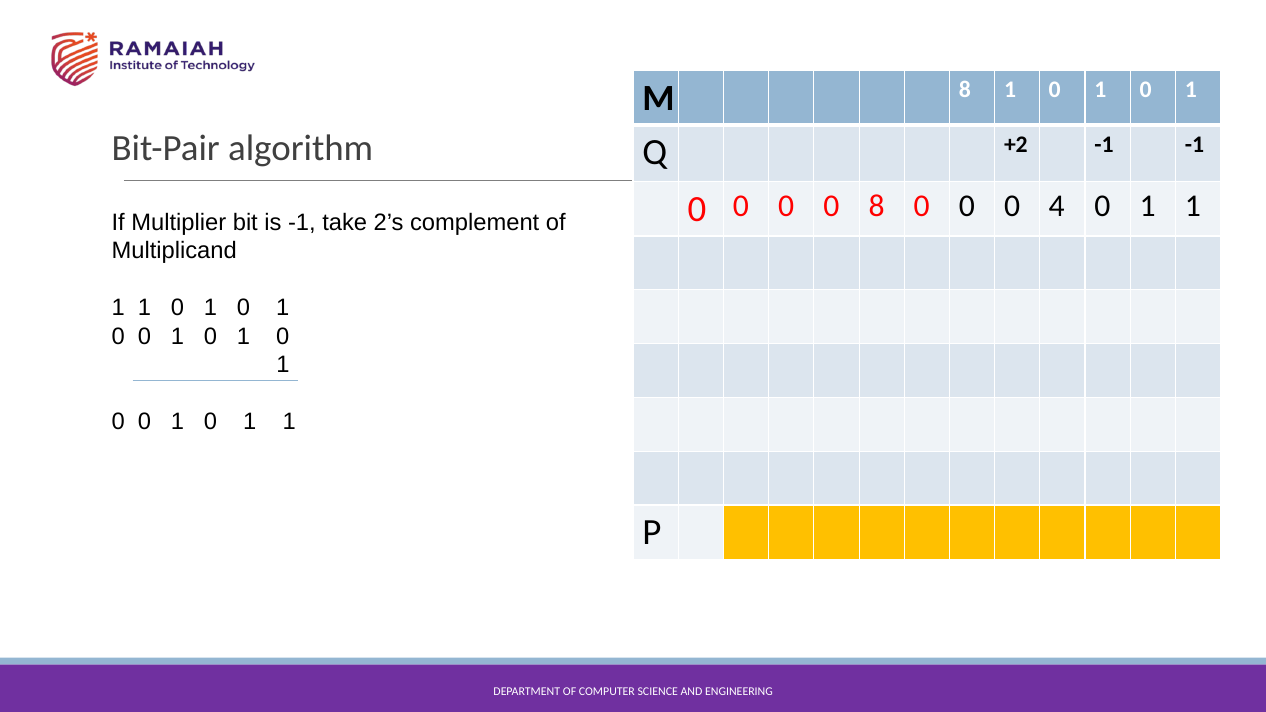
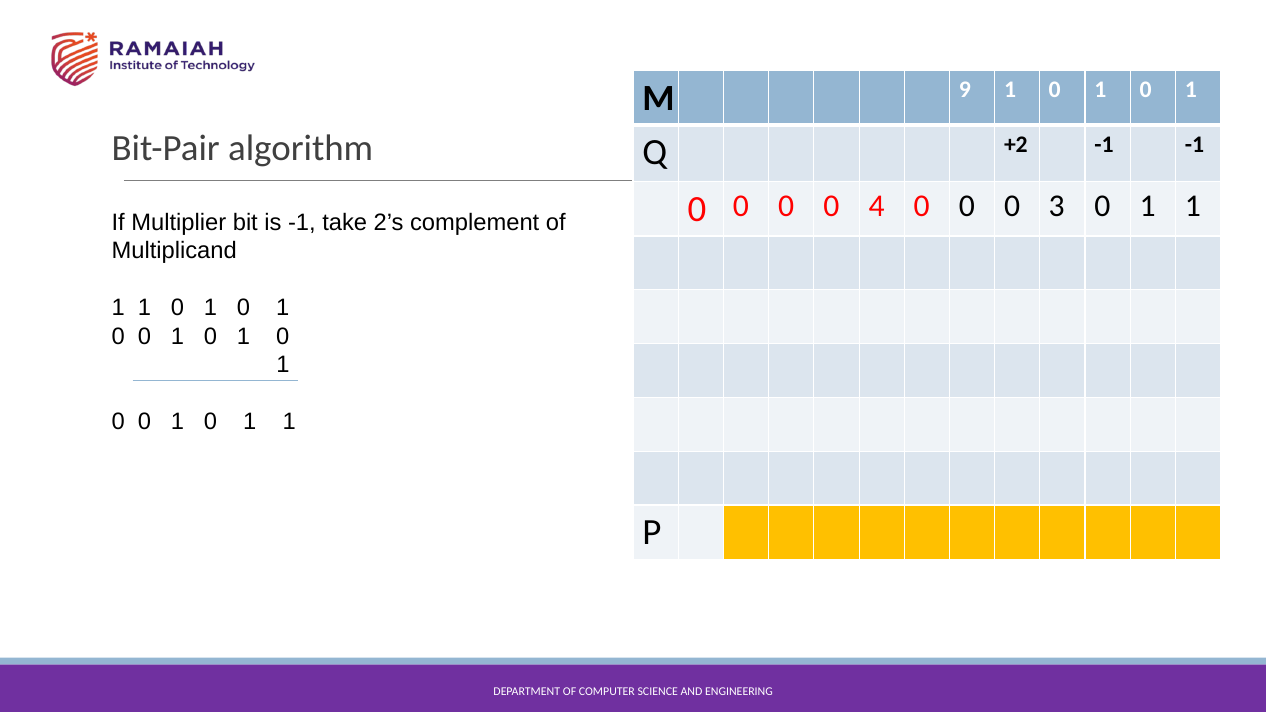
M 8: 8 -> 9 (965, 90)
0 8: 8 -> 4 (877, 206)
4: 4 -> 3 (1057, 206)
